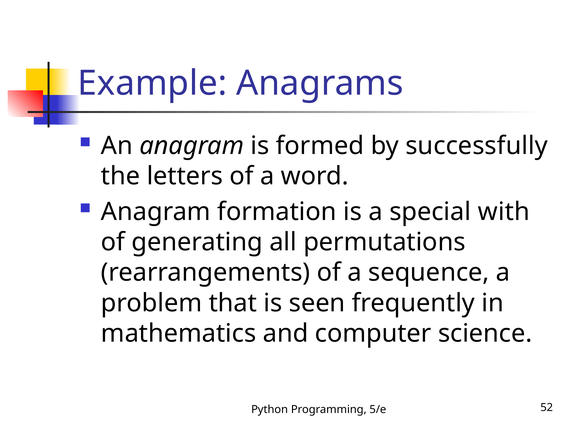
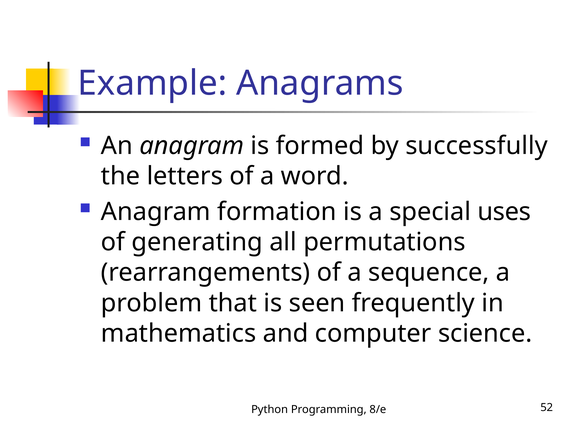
with: with -> uses (504, 212)
5/e: 5/e -> 8/e (378, 410)
